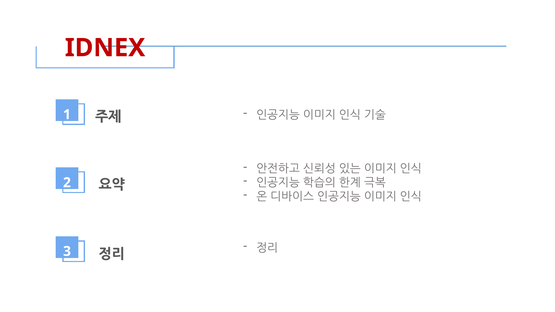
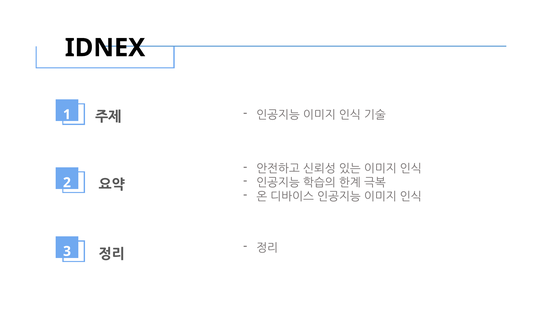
IDNEX colour: red -> black (105, 48)
